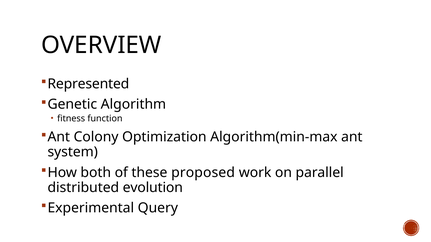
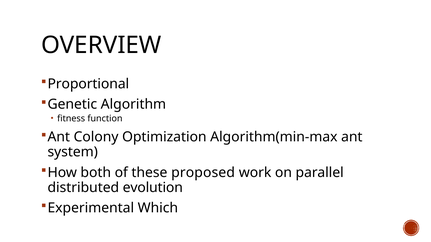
Represented: Represented -> Proportional (88, 84)
Query: Query -> Which (158, 208)
